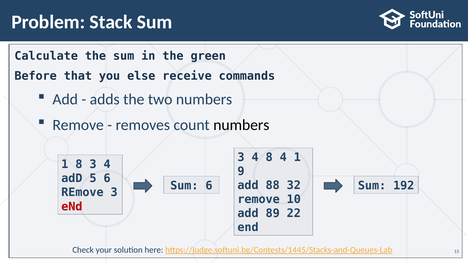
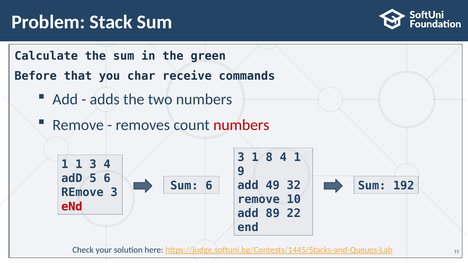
else: else -> char (141, 76)
numbers colour: black -> red (241, 125)
4: 4 -> 1 (255, 158)
1 8: 8 -> 1 (79, 165)
88: 88 -> 49 (273, 186)
